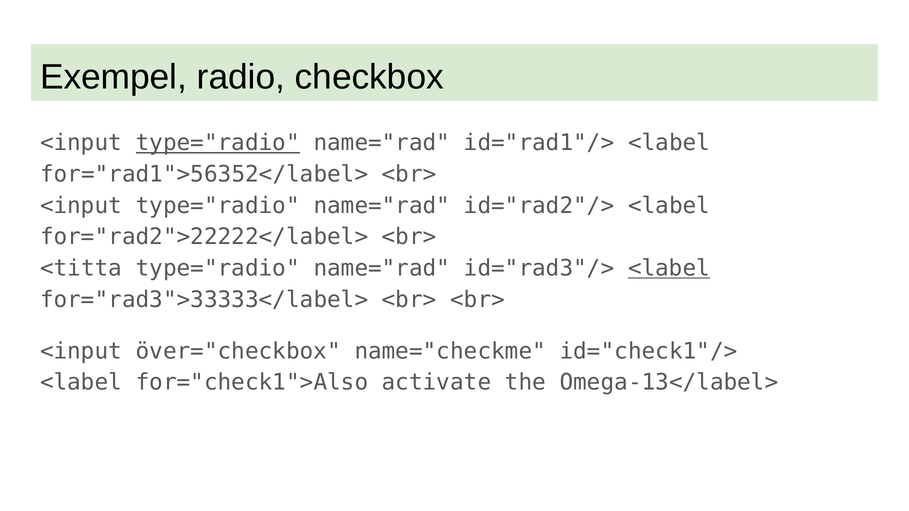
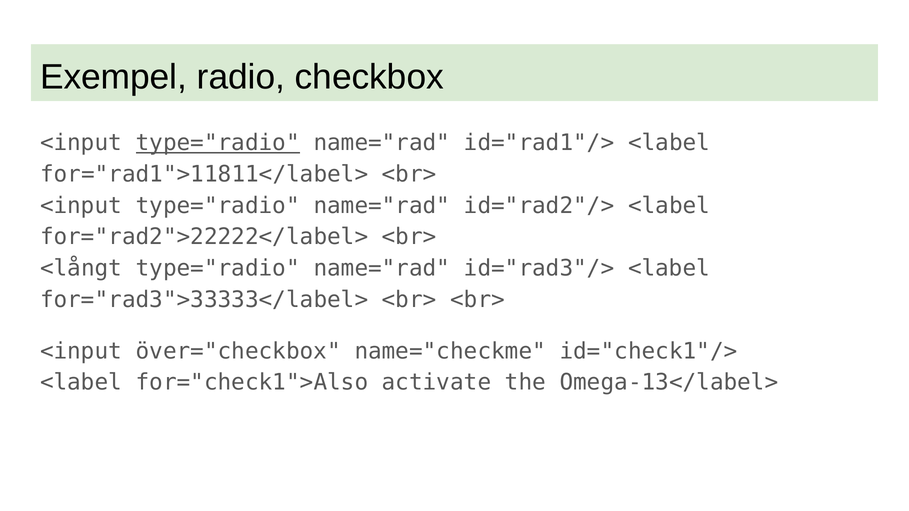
for="rad1">56352</label>: for="rad1">56352</label> -> for="rad1">11811</label> (204, 174)
<titta: <titta -> <långt (81, 268)
<label underline: present -> none (669, 268)
